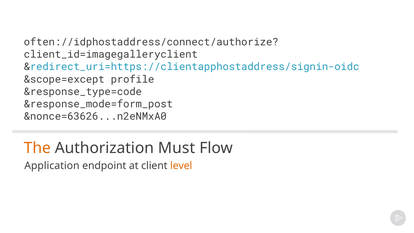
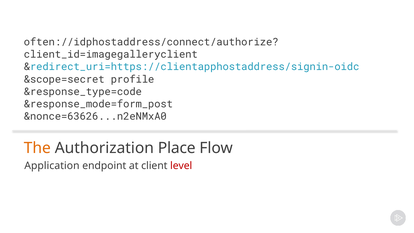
&scope=except: &scope=except -> &scope=secret (64, 79)
Must: Must -> Place (177, 148)
level colour: orange -> red (181, 166)
